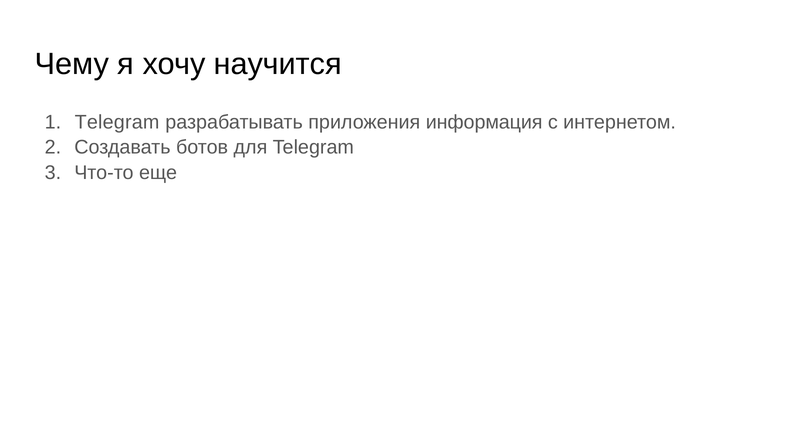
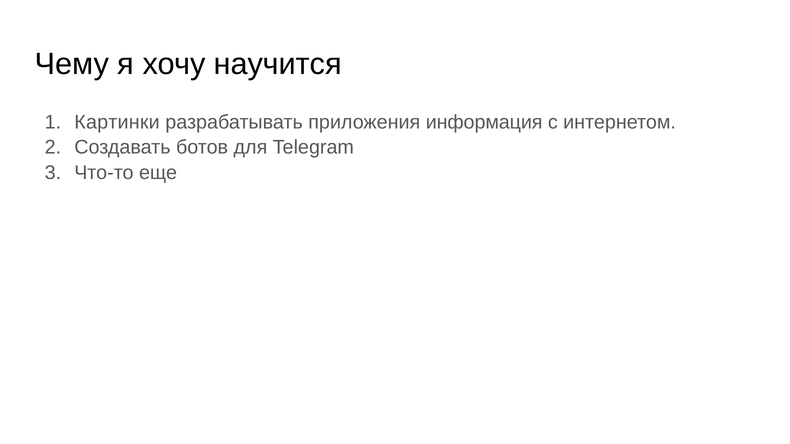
Telegram: Telegram -> Картинки (117, 122)
